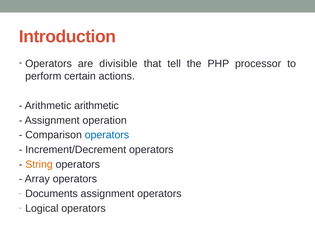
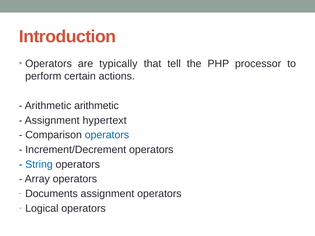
divisible: divisible -> typically (118, 64)
operation: operation -> hypertext (105, 120)
String colour: orange -> blue (39, 165)
